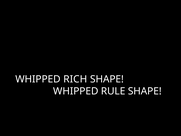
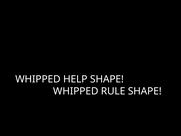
RICH: RICH -> HELP (75, 79)
